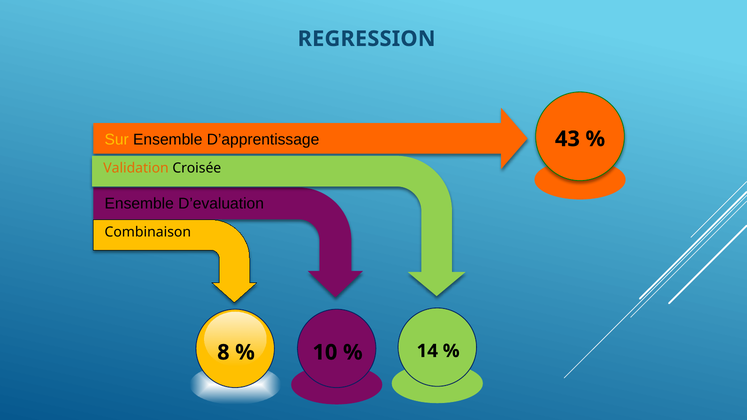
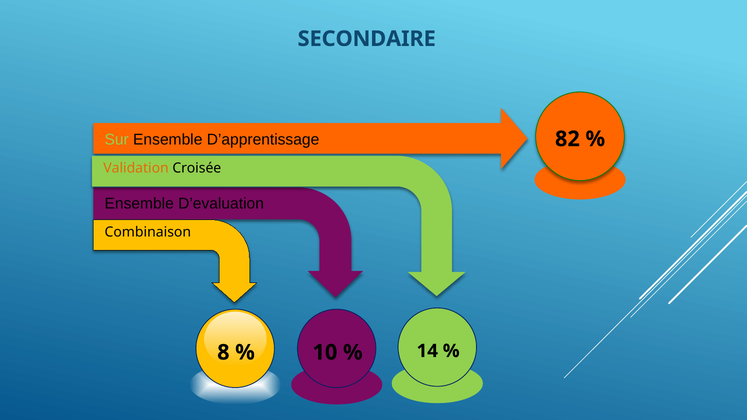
REGRESSION: REGRESSION -> SECONDAIRE (367, 39)
Sur colour: yellow -> light green (117, 140)
43: 43 -> 82 (567, 139)
